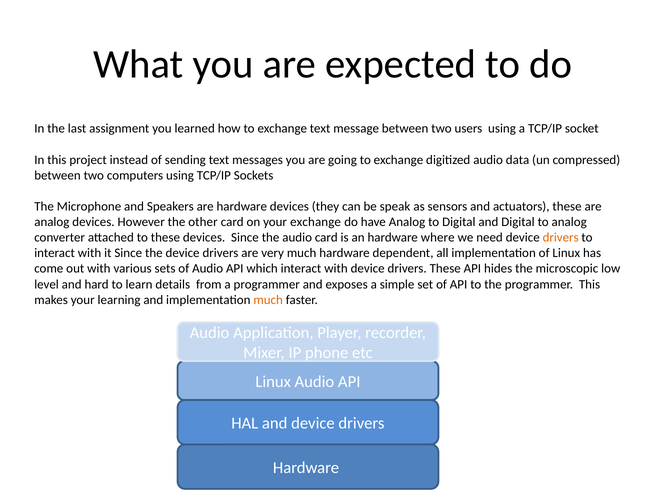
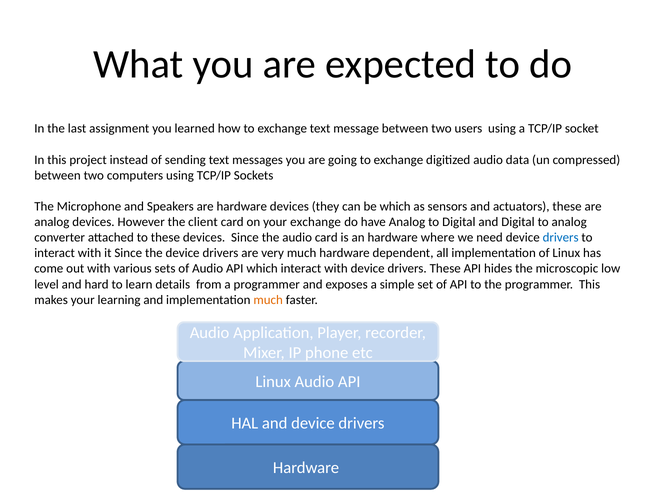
be speak: speak -> which (395, 206)
other: other -> client (203, 222)
drivers colour: orange -> blue (561, 237)
